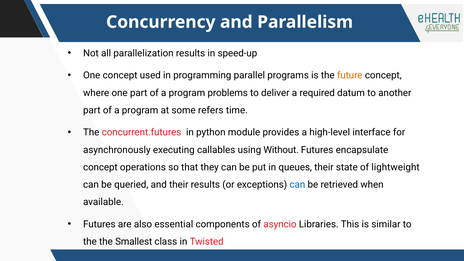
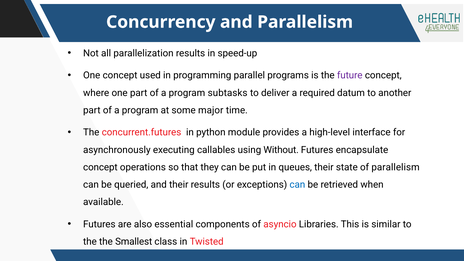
future colour: orange -> purple (350, 75)
problems: problems -> subtasks (228, 93)
refers: refers -> major (211, 110)
of lightweight: lightweight -> parallelism (396, 167)
